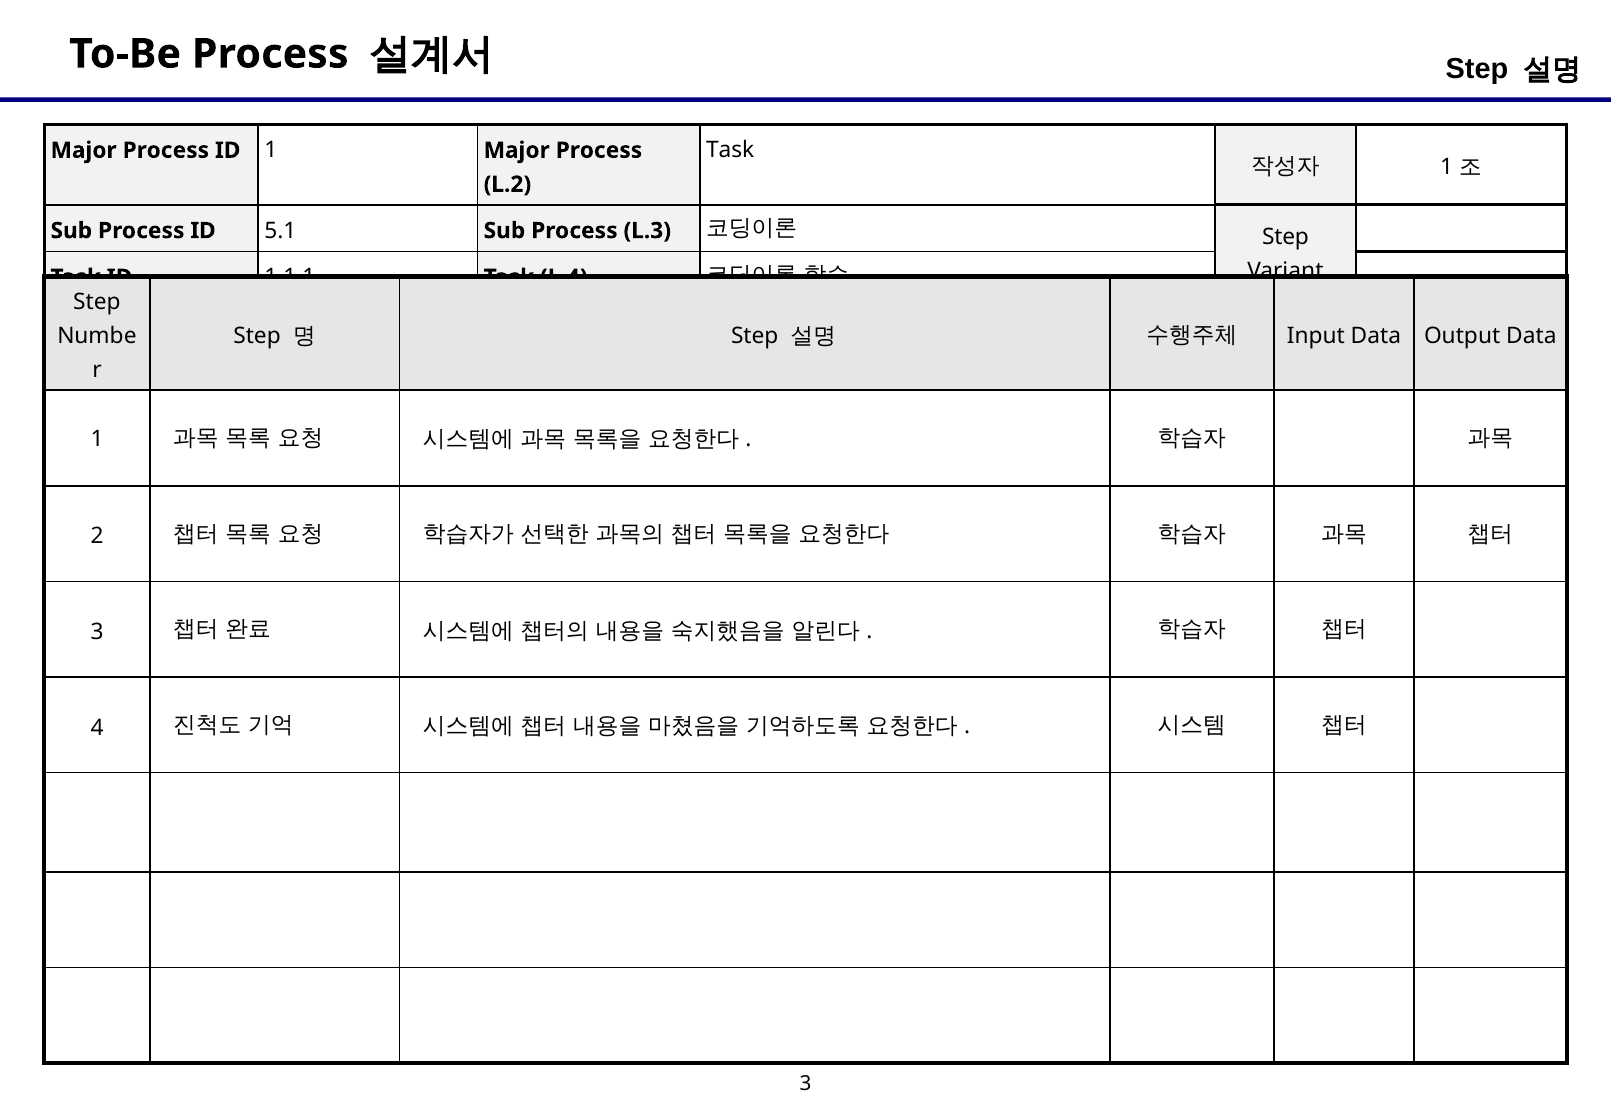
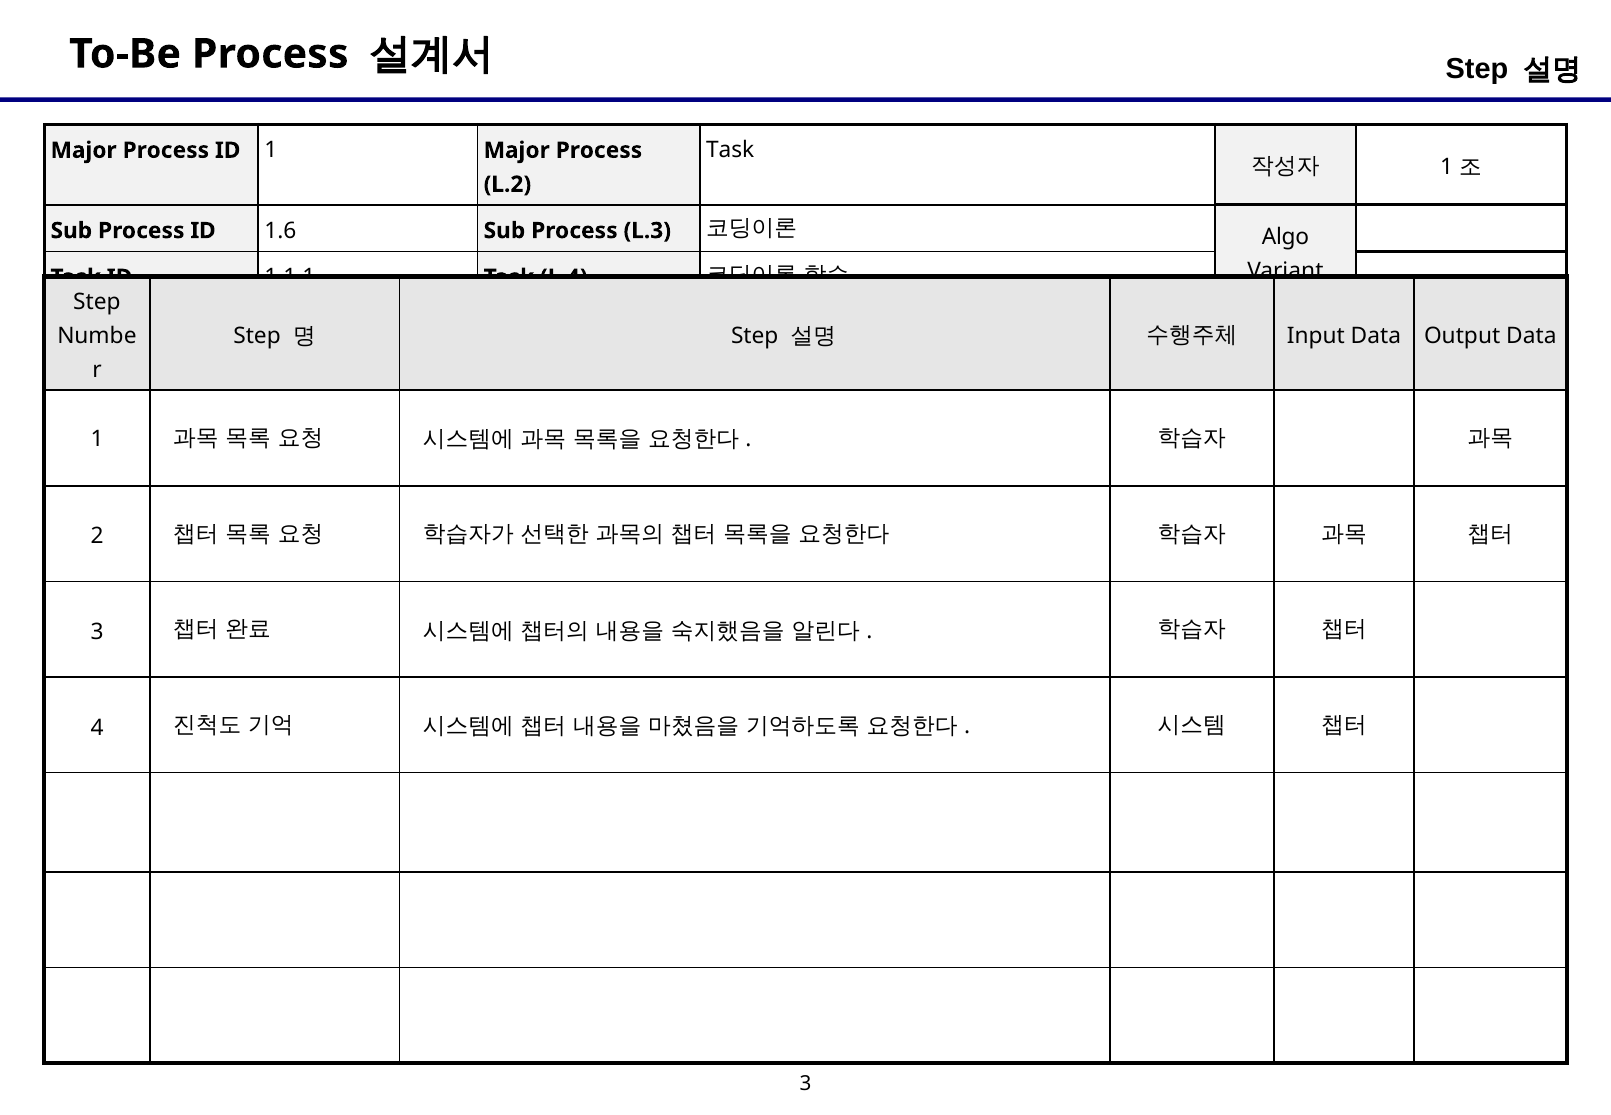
5.1: 5.1 -> 1.6 (280, 231)
Step: Step -> Algo (1286, 237)
